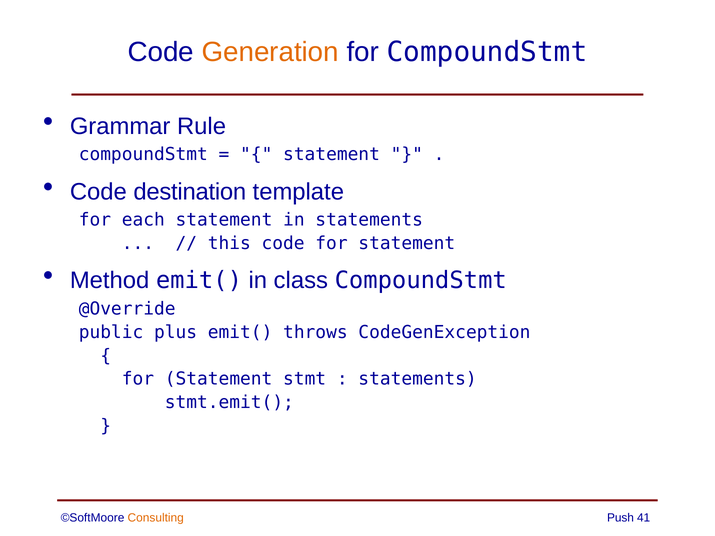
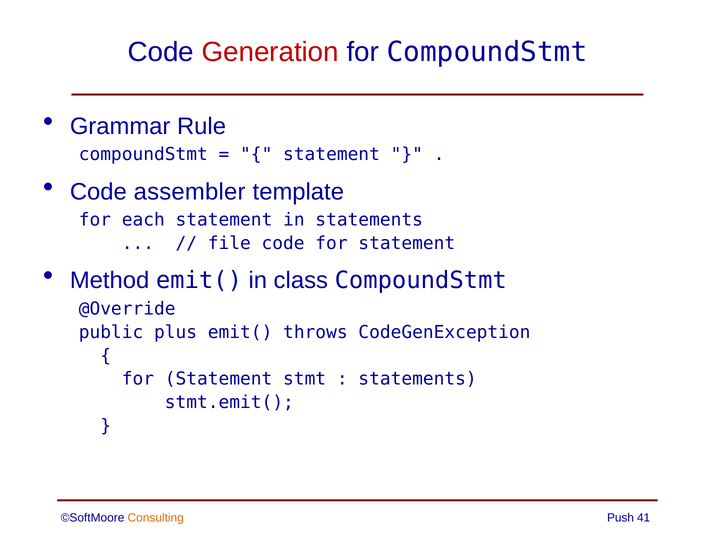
Generation colour: orange -> red (270, 52)
destination: destination -> assembler (190, 192)
this: this -> file (229, 243)
